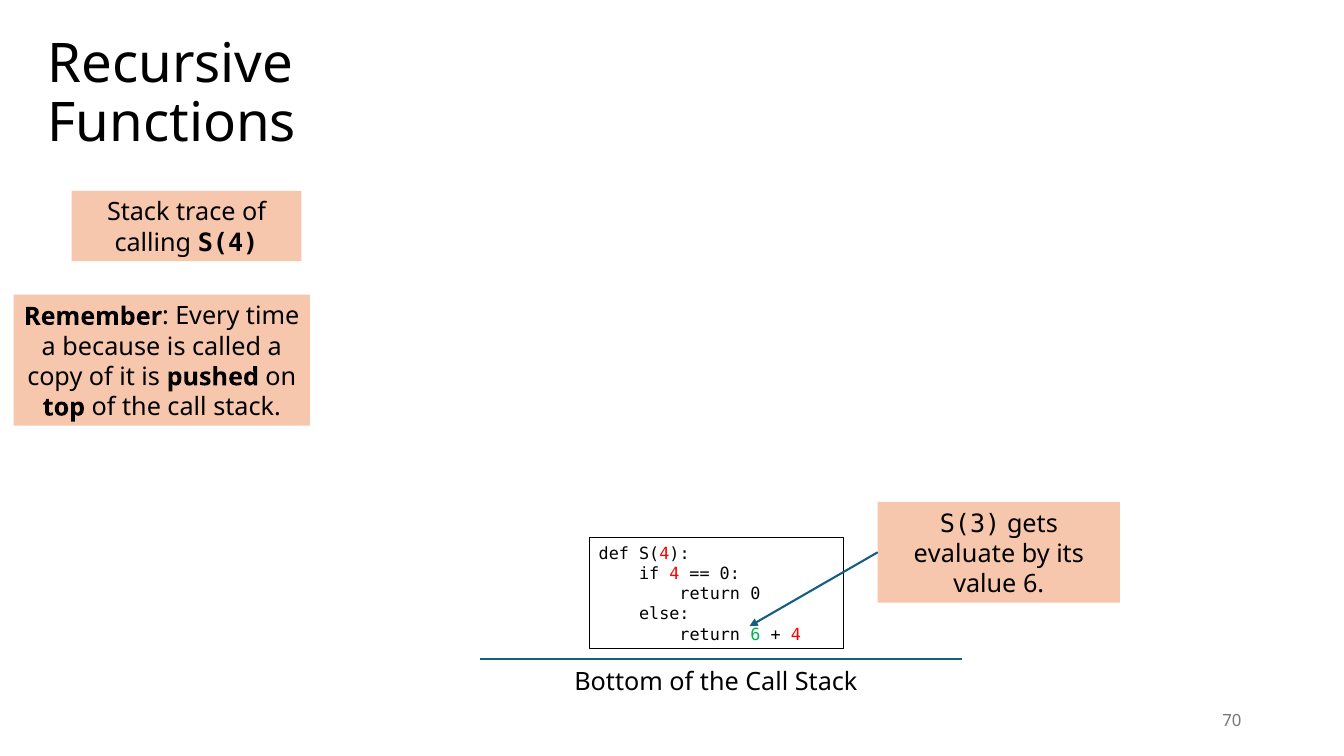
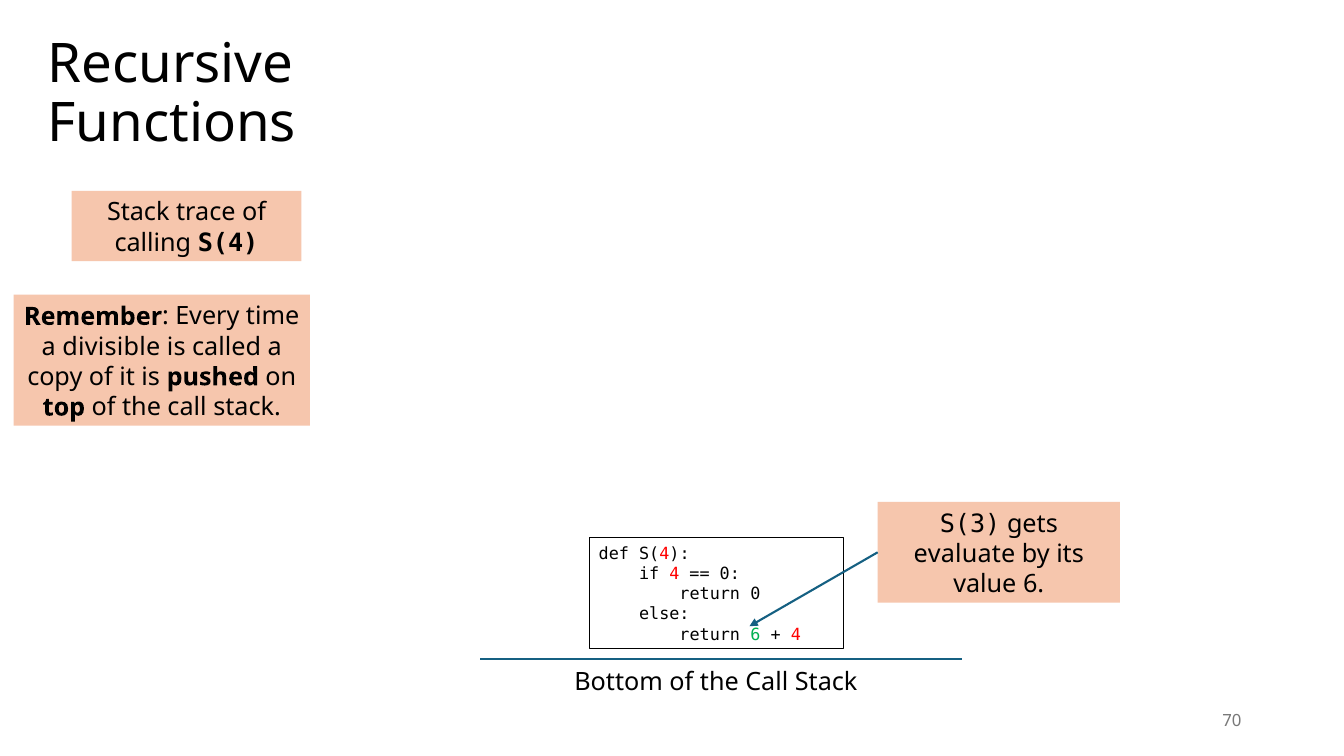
because: because -> divisible (111, 347)
